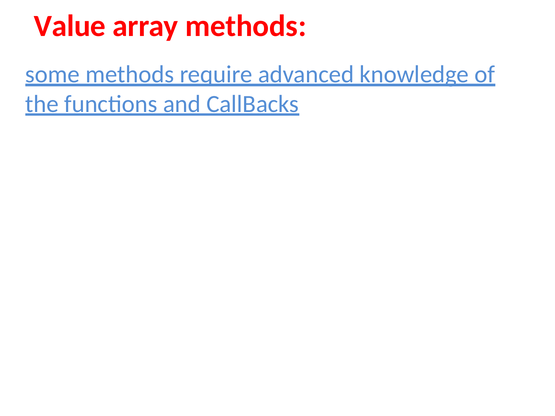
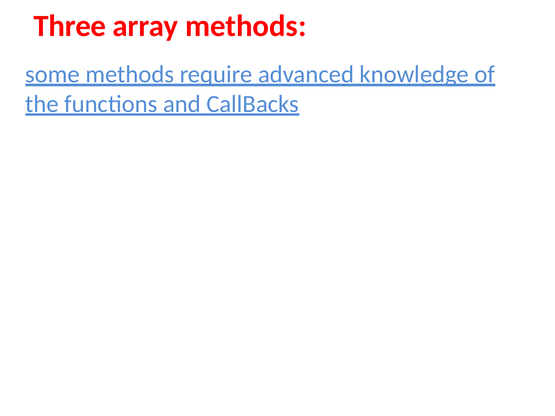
Value: Value -> Three (70, 26)
